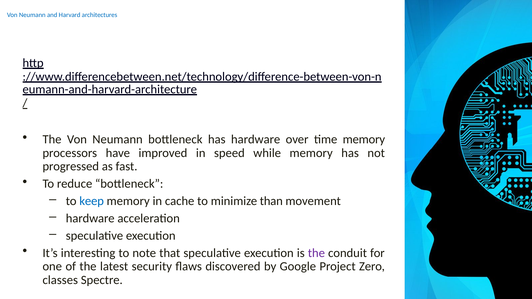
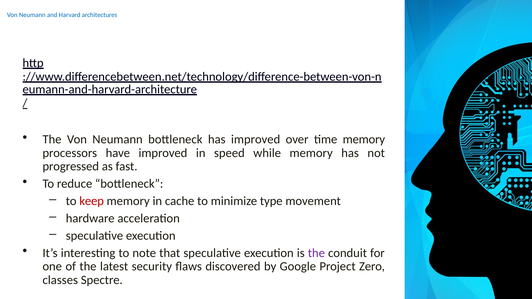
has hardware: hardware -> improved (256, 139)
keep colour: blue -> red (92, 201)
than: than -> type (271, 201)
